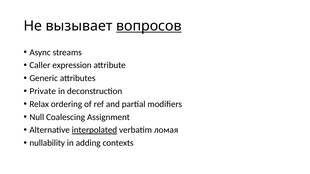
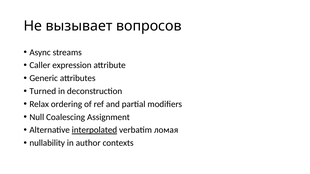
вопросов underline: present -> none (149, 26)
Private: Private -> Turned (43, 91)
adding: adding -> author (88, 143)
